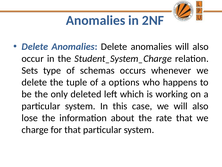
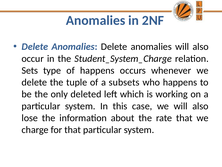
of schemas: schemas -> happens (97, 70)
options: options -> subsets (124, 82)
